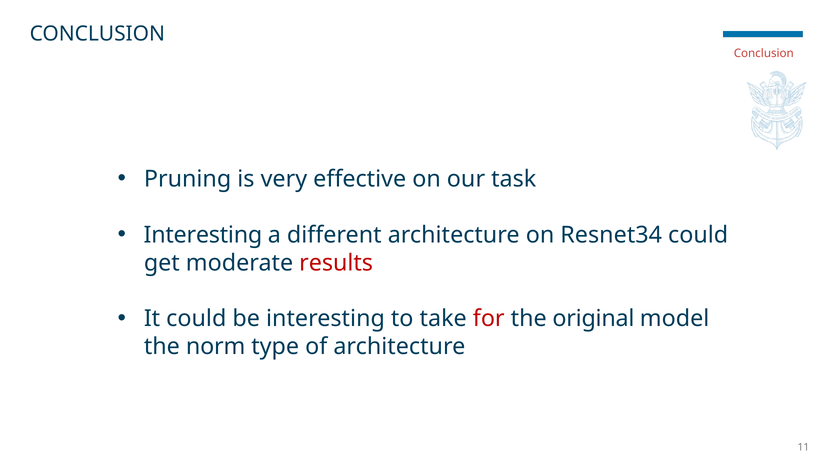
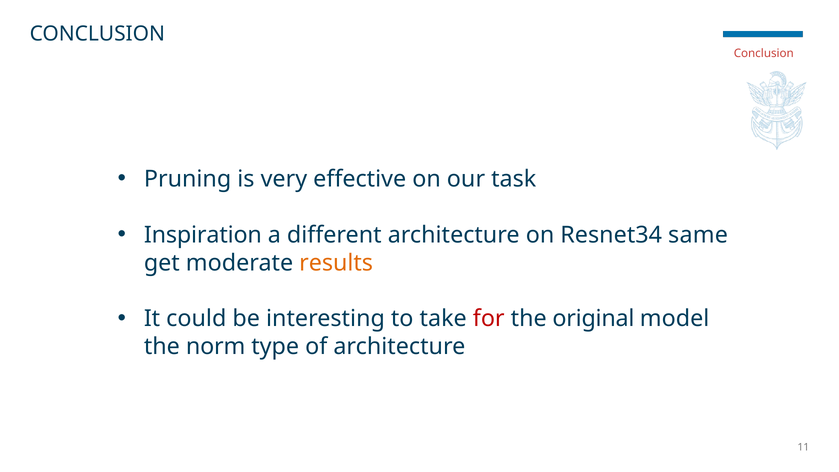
Interesting: Interesting -> Inspiration (203, 235)
Resnet34 could: could -> same (698, 235)
results colour: red -> orange (336, 263)
